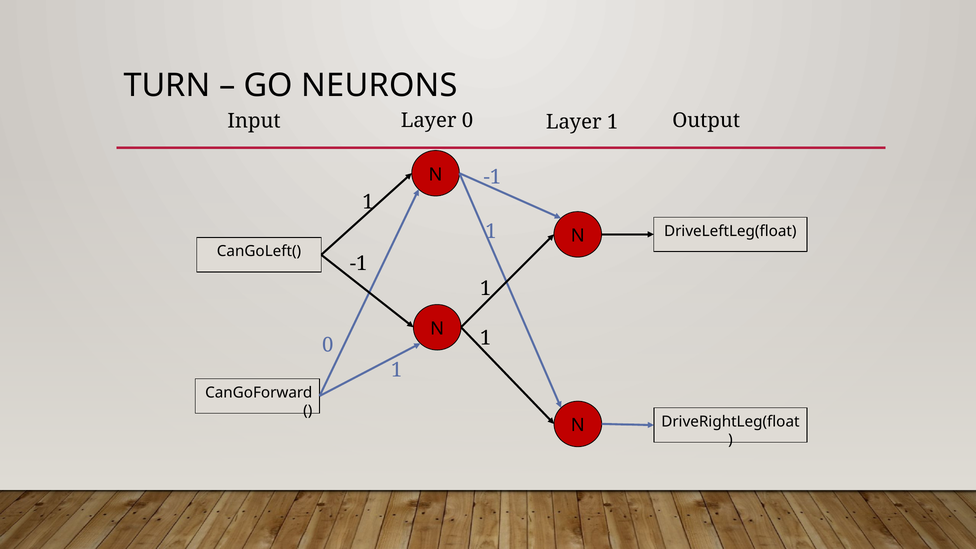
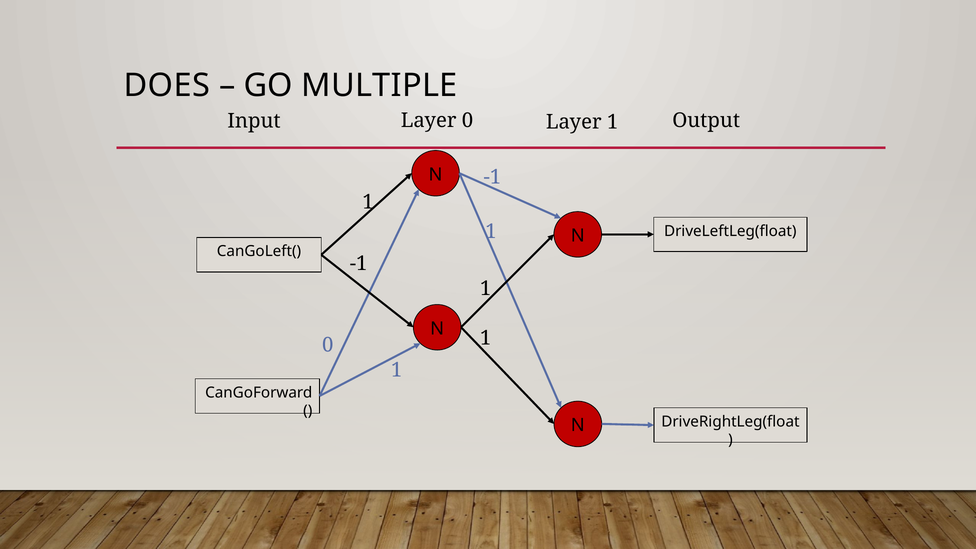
TURN: TURN -> DOES (167, 85)
NEURONS: NEURONS -> MULTIPLE (379, 85)
